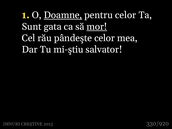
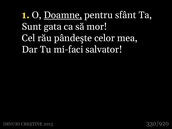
pentru celor: celor -> sfânt (126, 15)
mor underline: present -> none (97, 27)
mi-ştiu: mi-ştiu -> mi-faci (68, 50)
